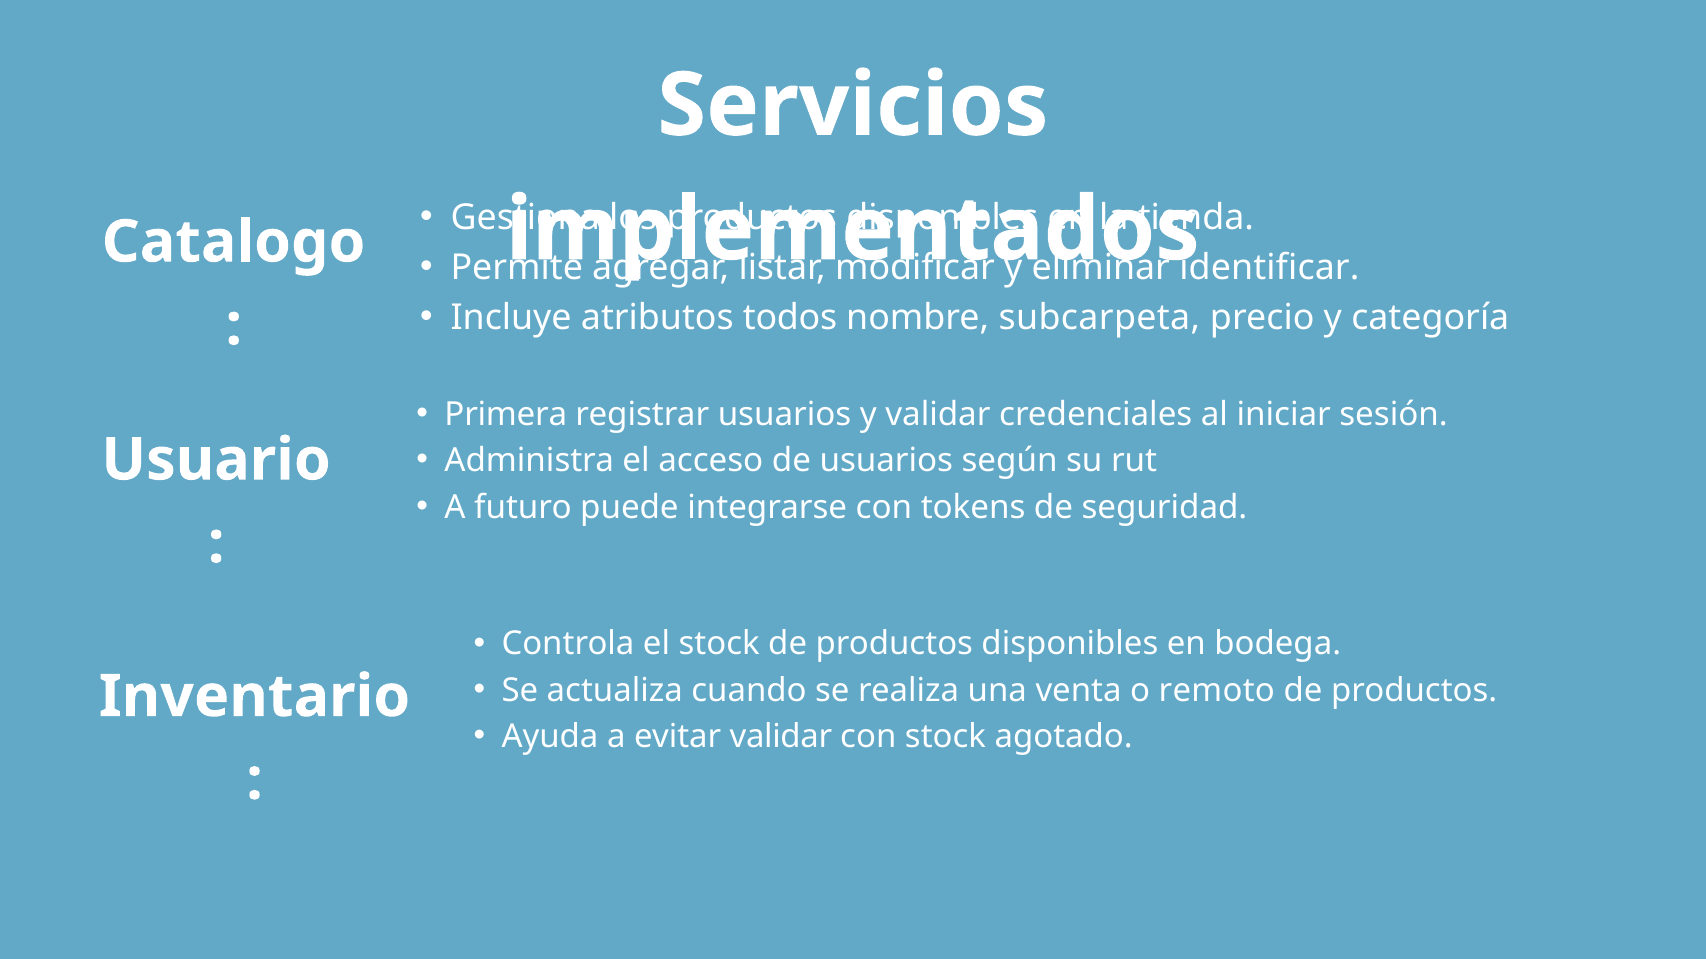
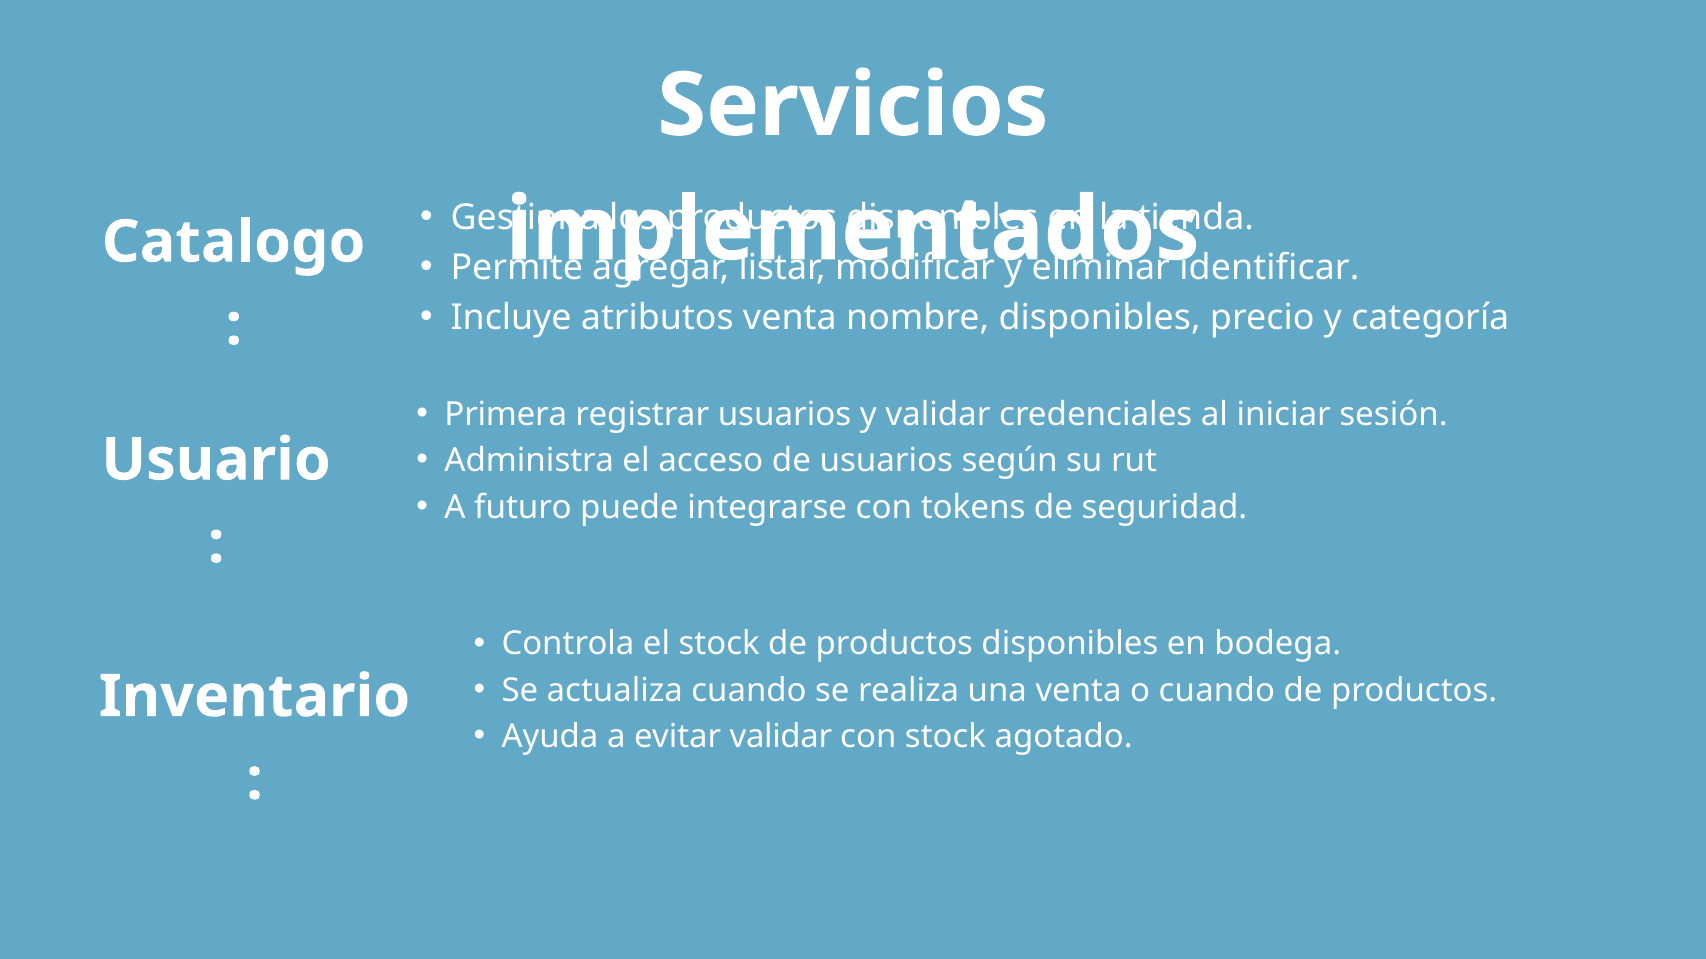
atributos todos: todos -> venta (790, 318)
nombre subcarpeta: subcarpeta -> disponibles (1100, 318)
o remoto: remoto -> cuando (1217, 691)
